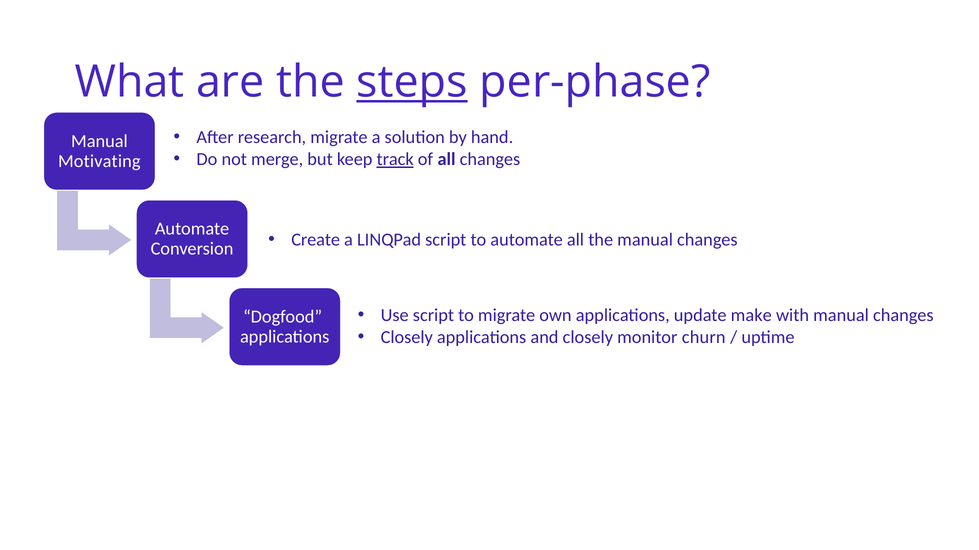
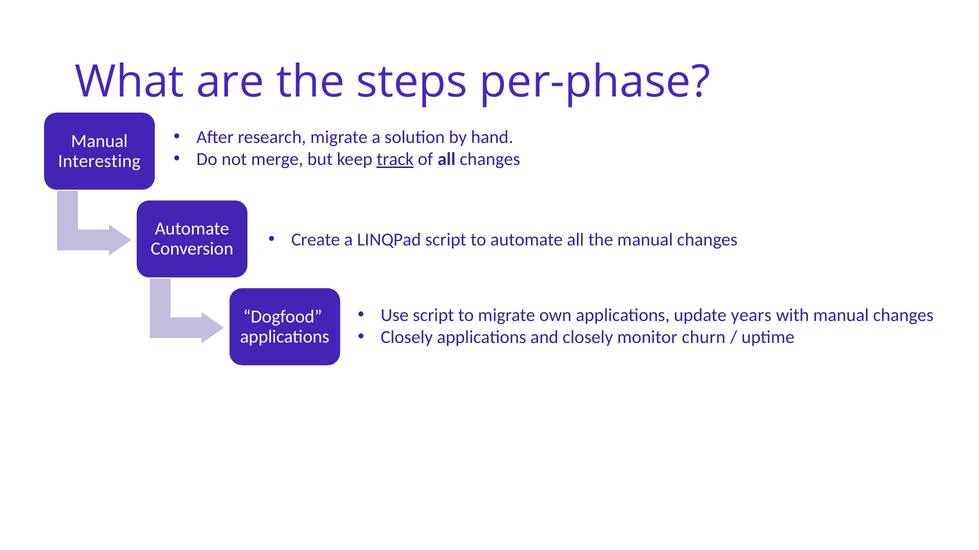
steps underline: present -> none (412, 82)
Motivating: Motivating -> Interesting (99, 161)
make: make -> years (751, 316)
